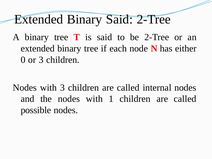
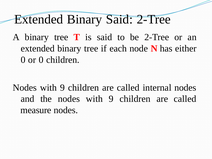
or 3: 3 -> 0 (41, 60)
3: 3 -> 9 (62, 88)
the nodes with 1: 1 -> 9 (111, 99)
possible: possible -> measure (36, 110)
